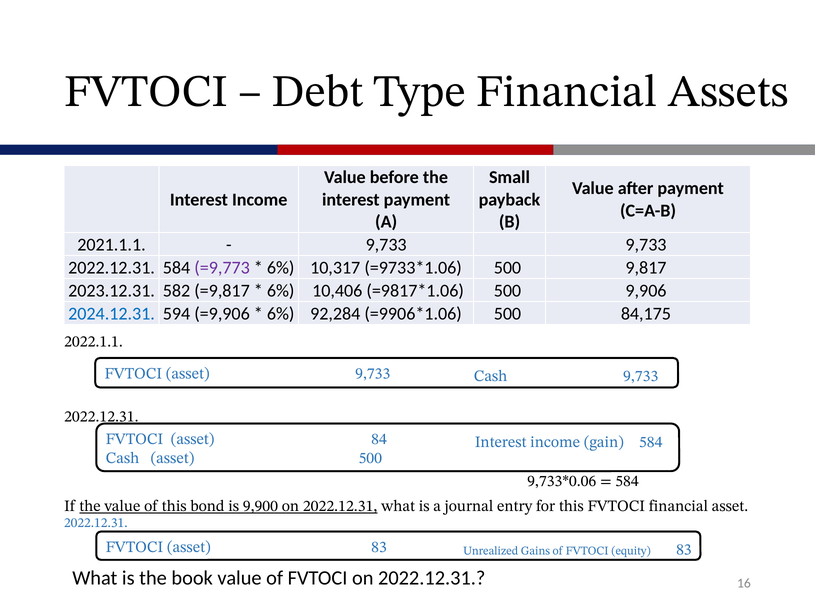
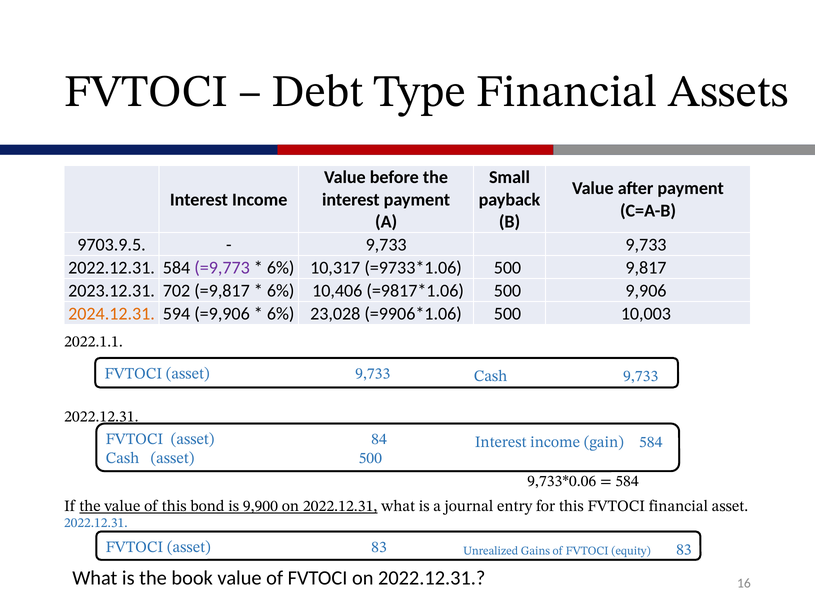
2021.1.1: 2021.1.1 -> 9703.9.5 (112, 245)
582: 582 -> 702 (177, 291)
2024.12.31 colour: blue -> orange (112, 314)
92,284: 92,284 -> 23,028 (335, 314)
84,175: 84,175 -> 10,003 (646, 314)
